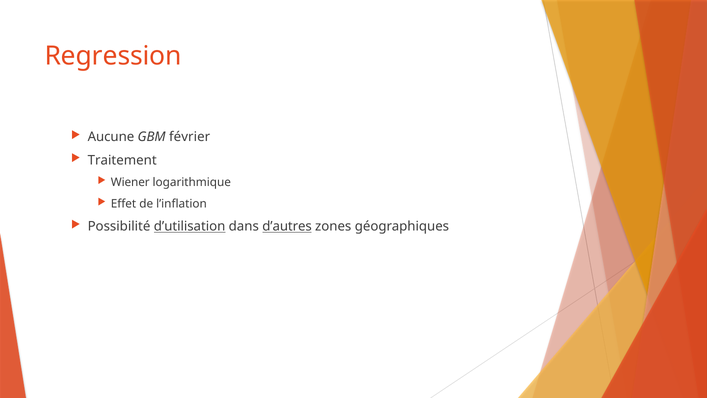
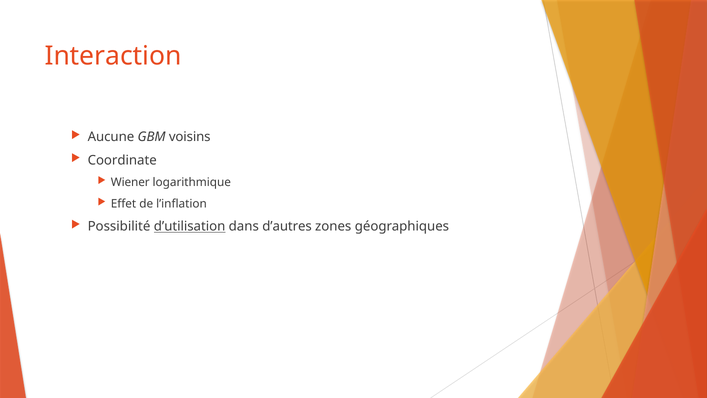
Regression: Regression -> Interaction (113, 56)
février: février -> voisins (190, 137)
Traitement: Traitement -> Coordinate (122, 160)
d’autres underline: present -> none (287, 226)
